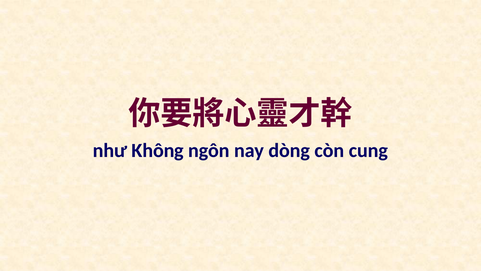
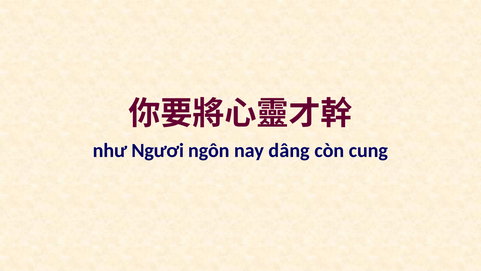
Không: Không -> Ngươi (158, 150)
dòng: dòng -> dâng (289, 150)
